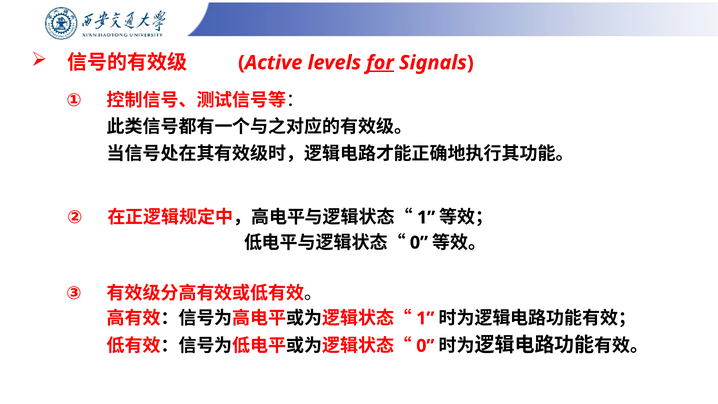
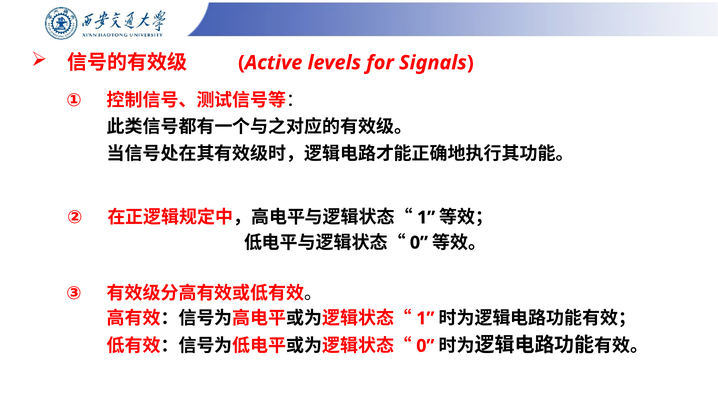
for underline: present -> none (380, 63)
